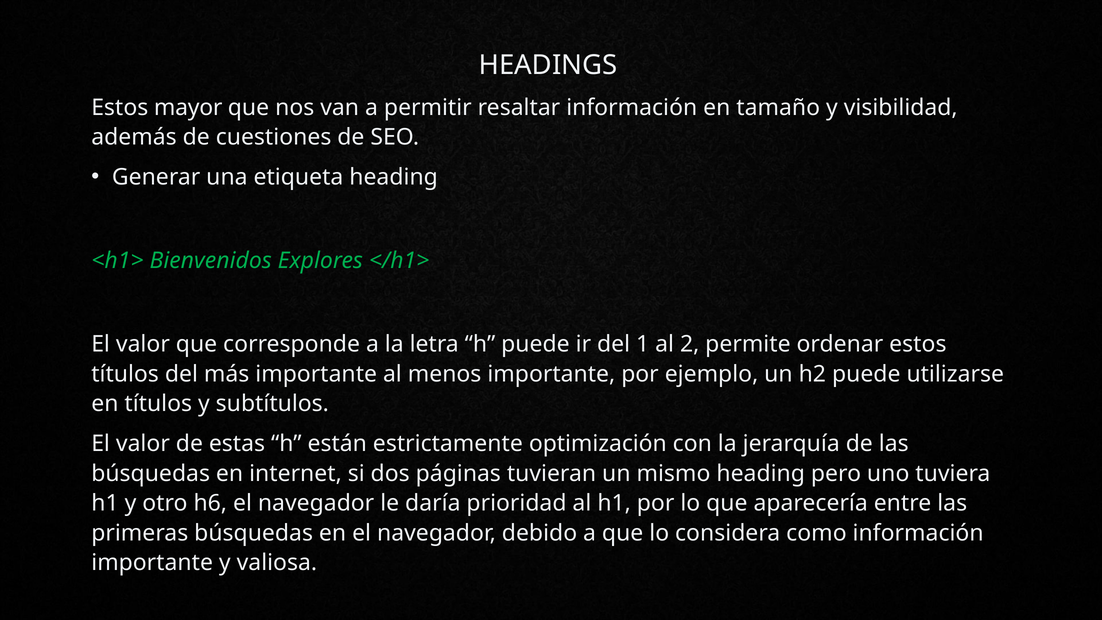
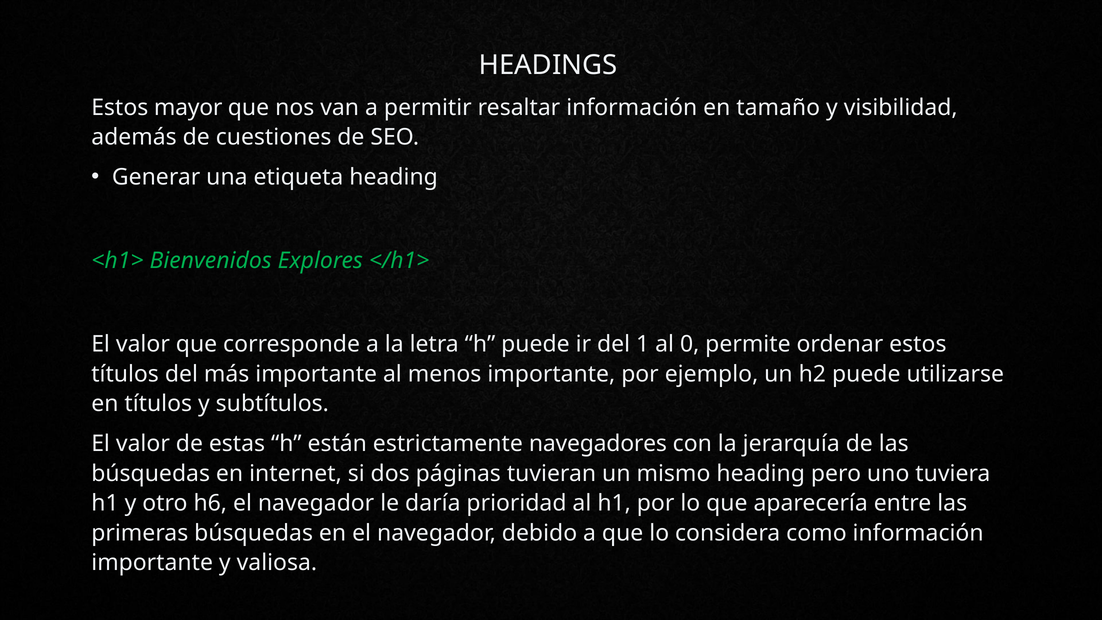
2: 2 -> 0 (690, 344)
optimización: optimización -> navegadores (598, 444)
